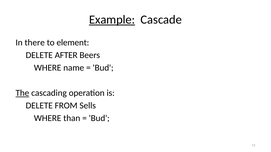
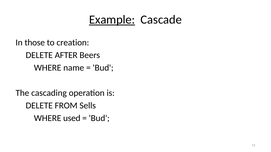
there: there -> those (35, 43)
element: element -> creation (73, 43)
The underline: present -> none (22, 93)
than: than -> used (72, 119)
